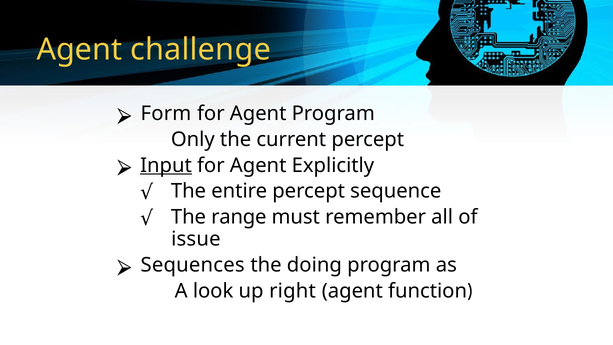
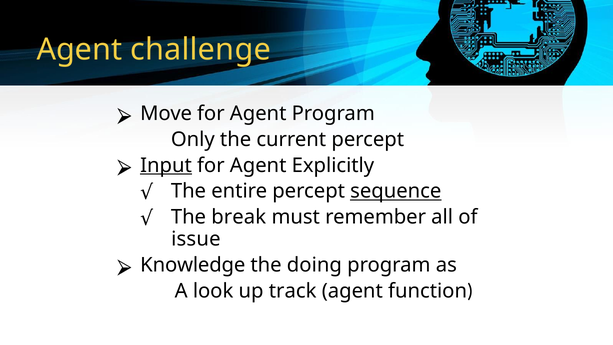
Form: Form -> Move (166, 113)
sequence underline: none -> present (396, 191)
range: range -> break (239, 217)
Sequences: Sequences -> Knowledge (193, 265)
right: right -> track (293, 291)
